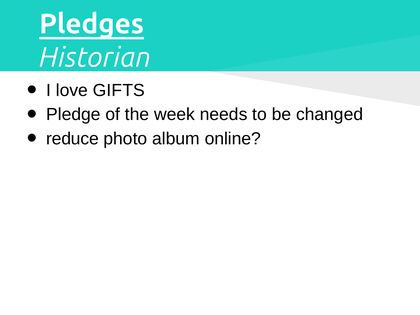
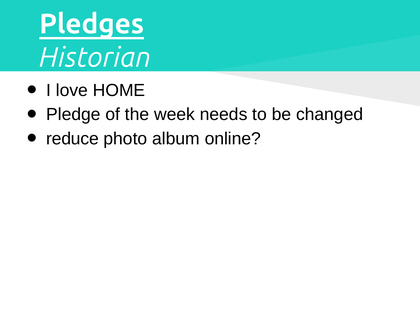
GIFTS: GIFTS -> HOME (119, 90)
